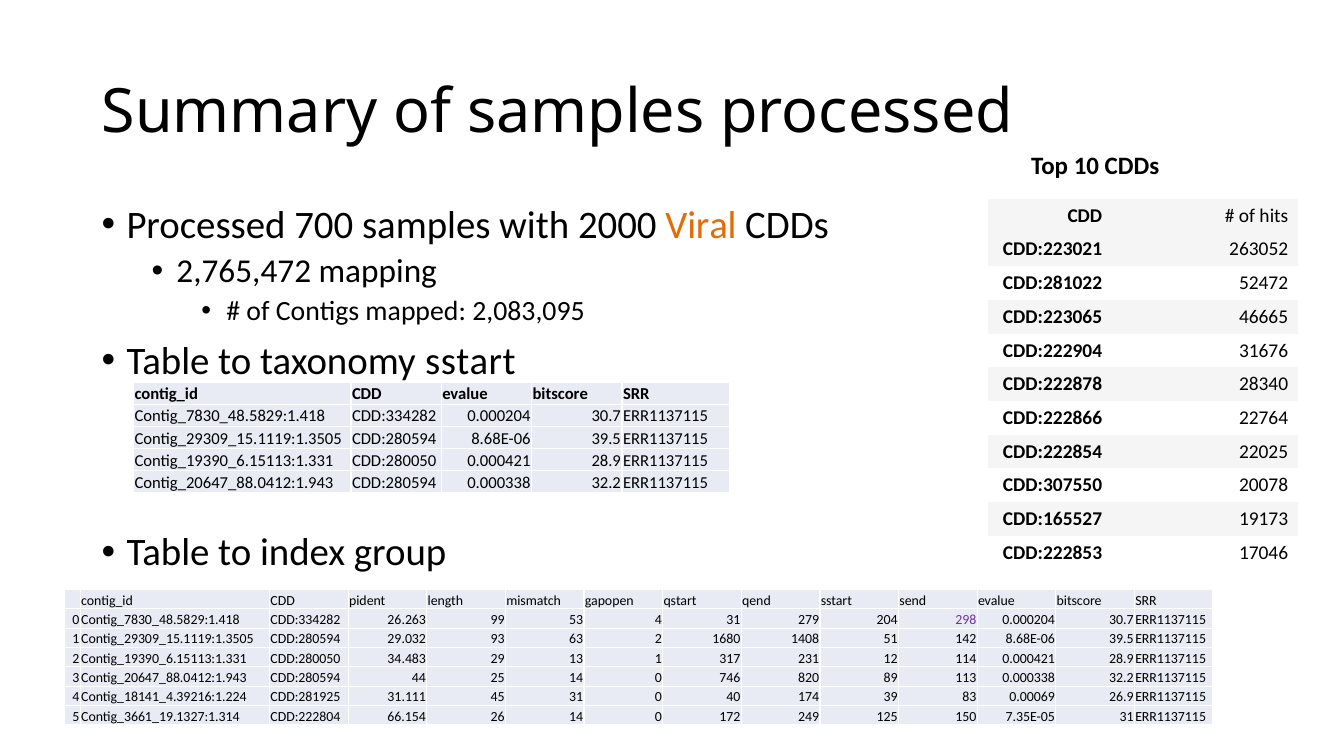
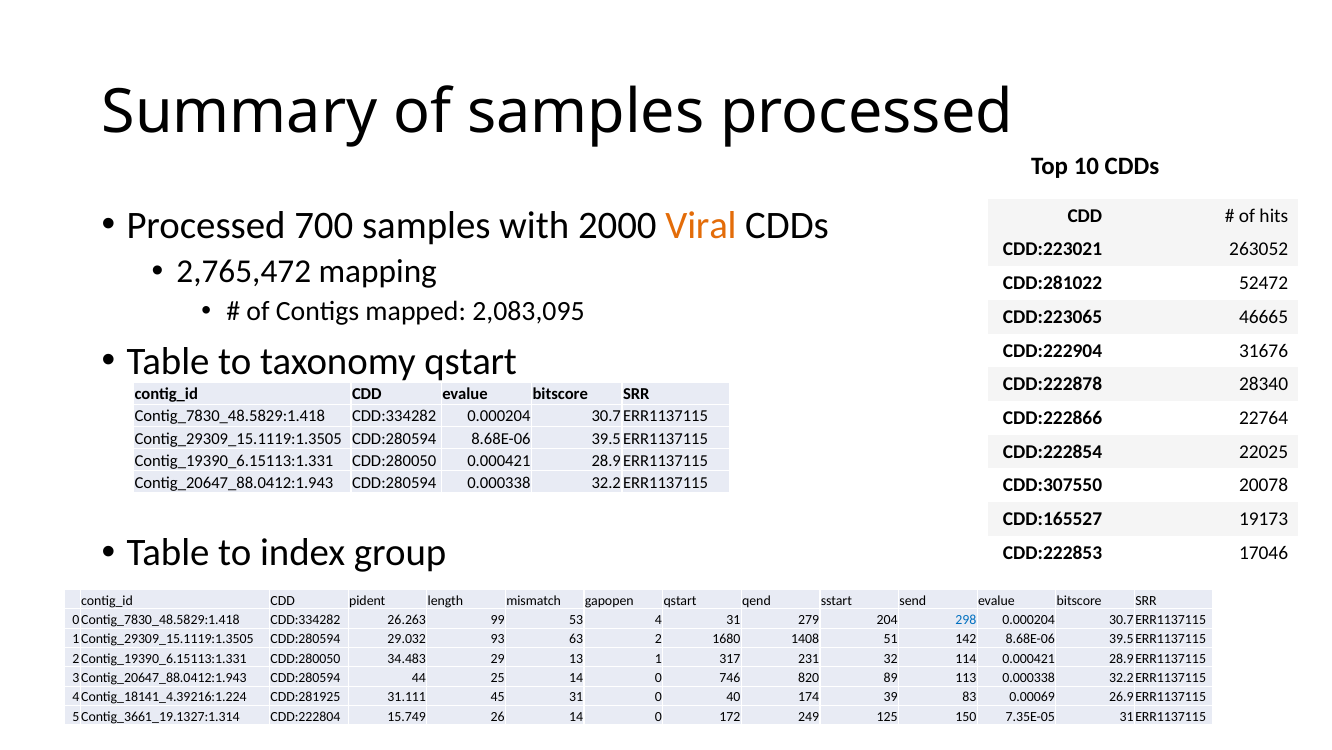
taxonomy sstart: sstart -> qstart (471, 361)
298 colour: purple -> blue (966, 619)
12: 12 -> 32 (891, 658)
66.154: 66.154 -> 15.749 (407, 716)
